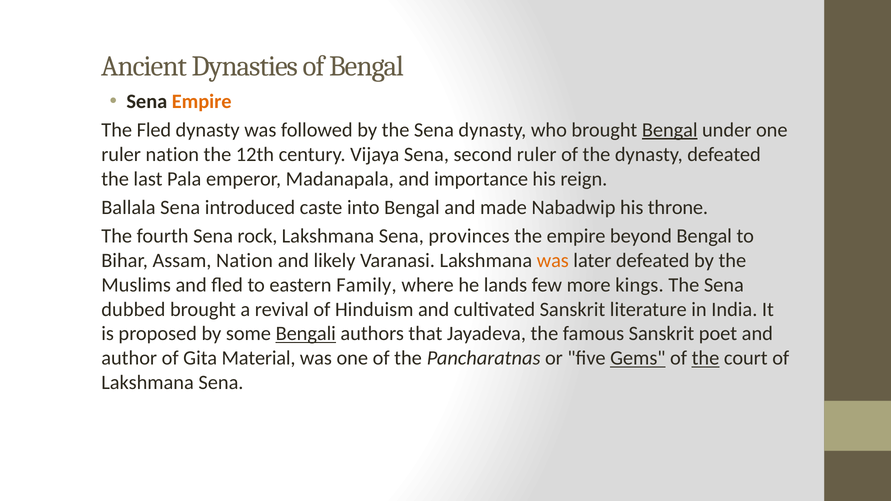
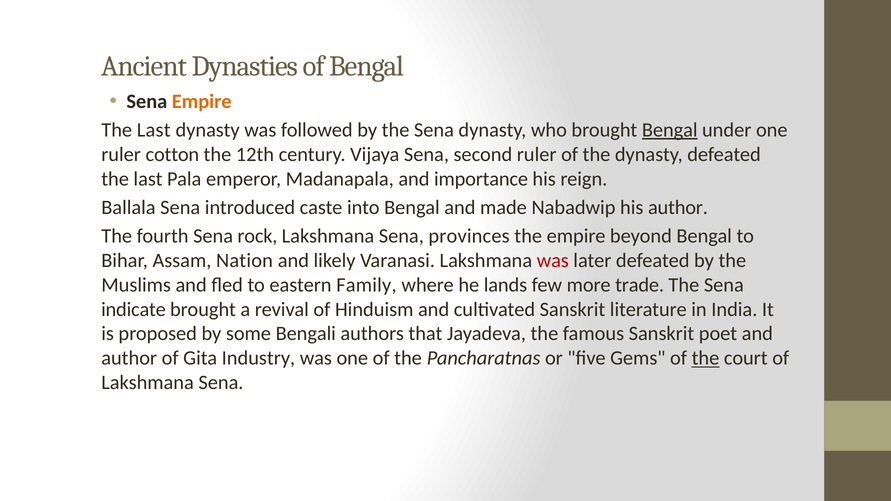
Fled: Fled -> Last (154, 130)
ruler nation: nation -> cotton (172, 154)
his throne: throne -> author (678, 207)
was colour: orange -> red (553, 260)
kings: kings -> trade (640, 285)
dubbed: dubbed -> indicate (133, 309)
Bengali underline: present -> none (306, 334)
Material: Material -> Industry (258, 358)
Gems underline: present -> none (638, 358)
